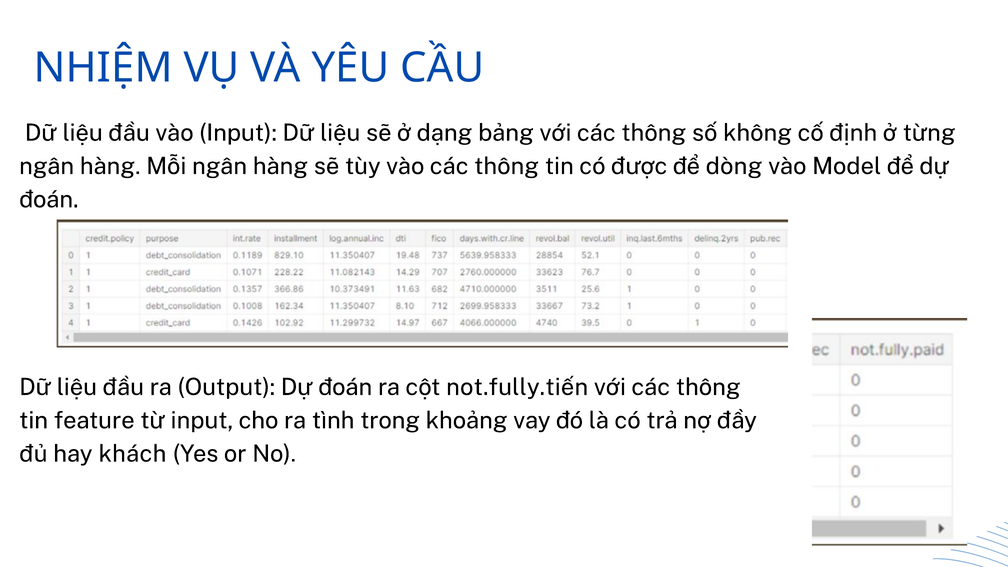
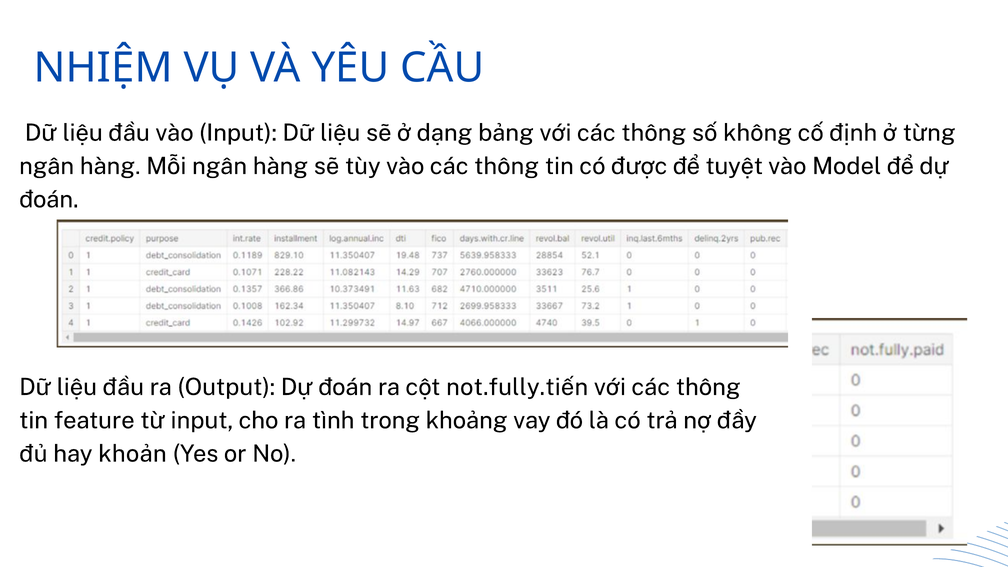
dòng: dòng -> tuyệt (734, 166)
khách: khách -> khoản (132, 454)
